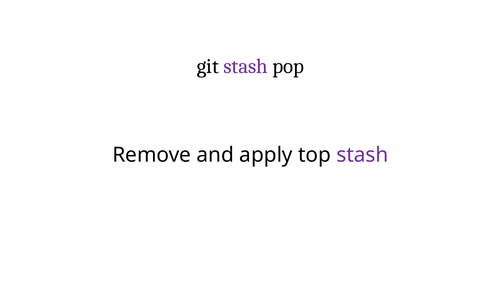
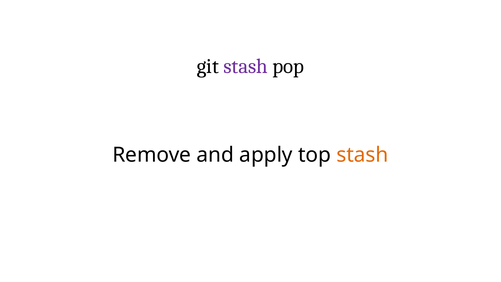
stash colour: purple -> orange (362, 155)
